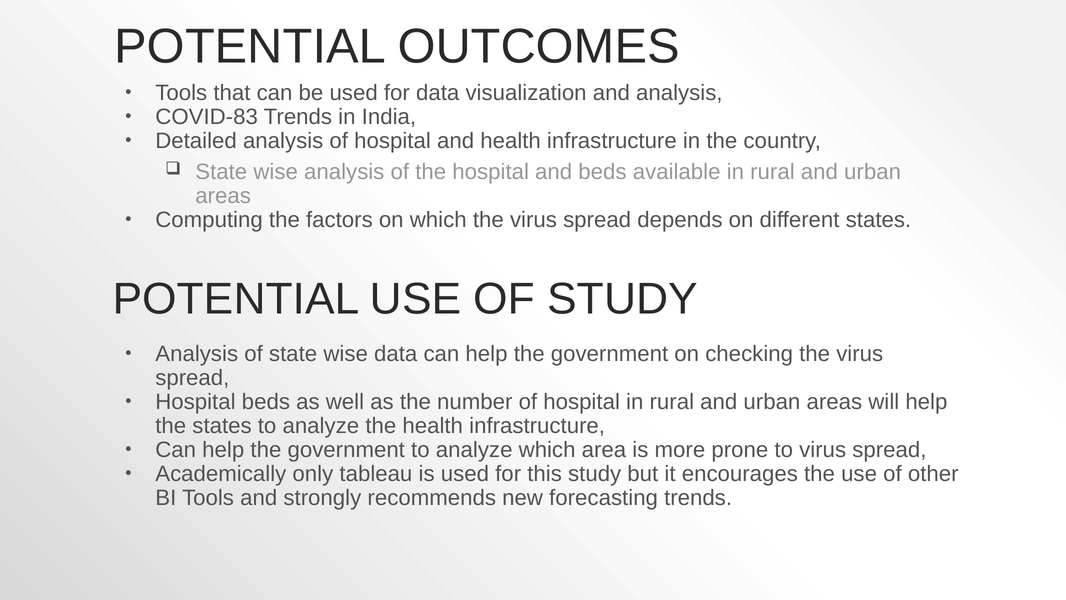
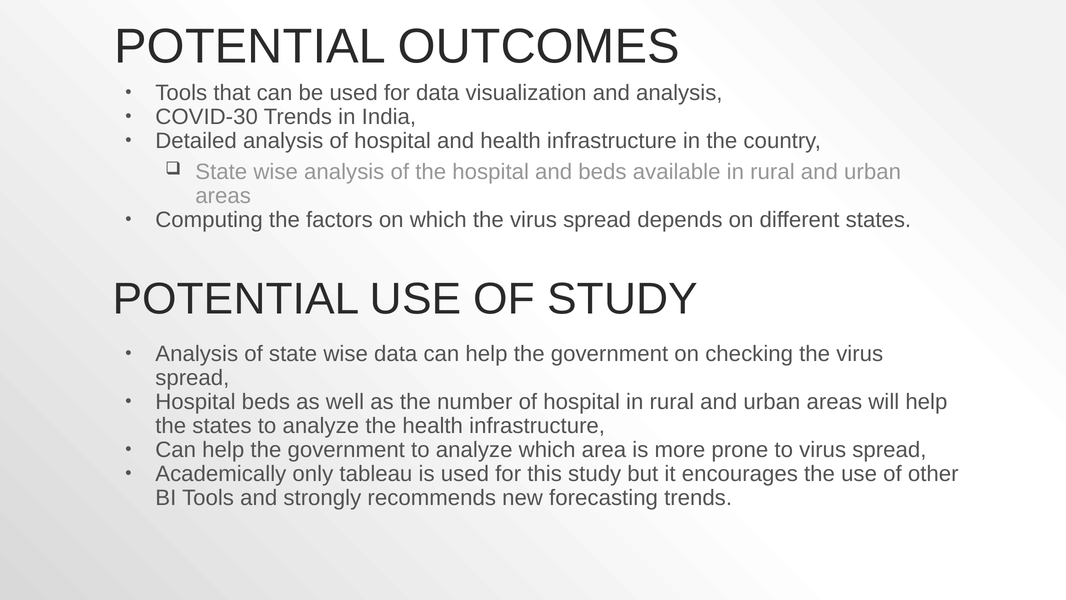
COVID-83: COVID-83 -> COVID-30 (207, 117)
